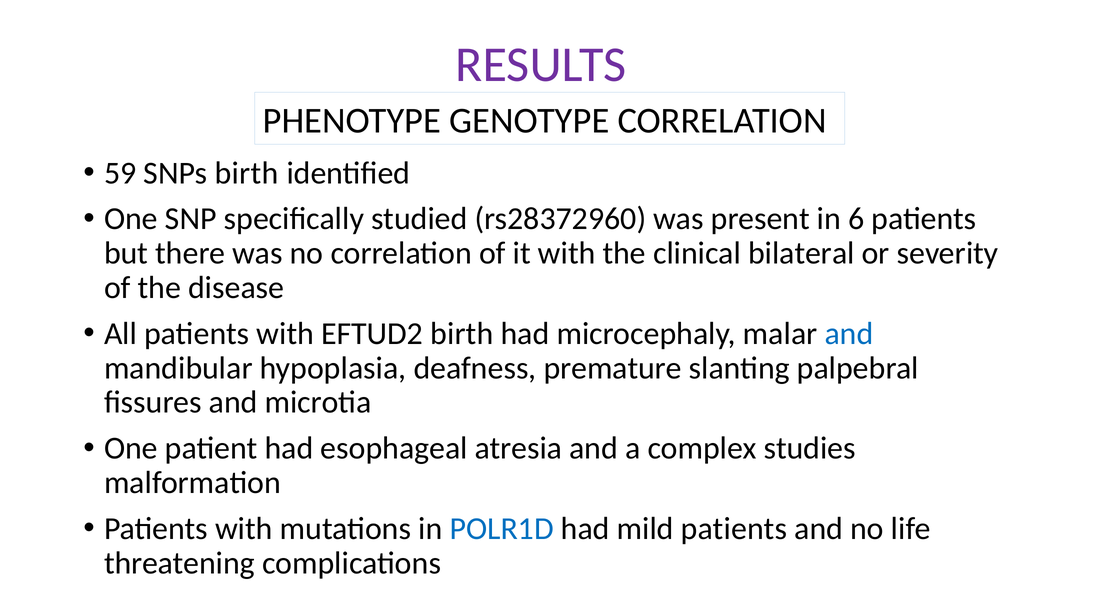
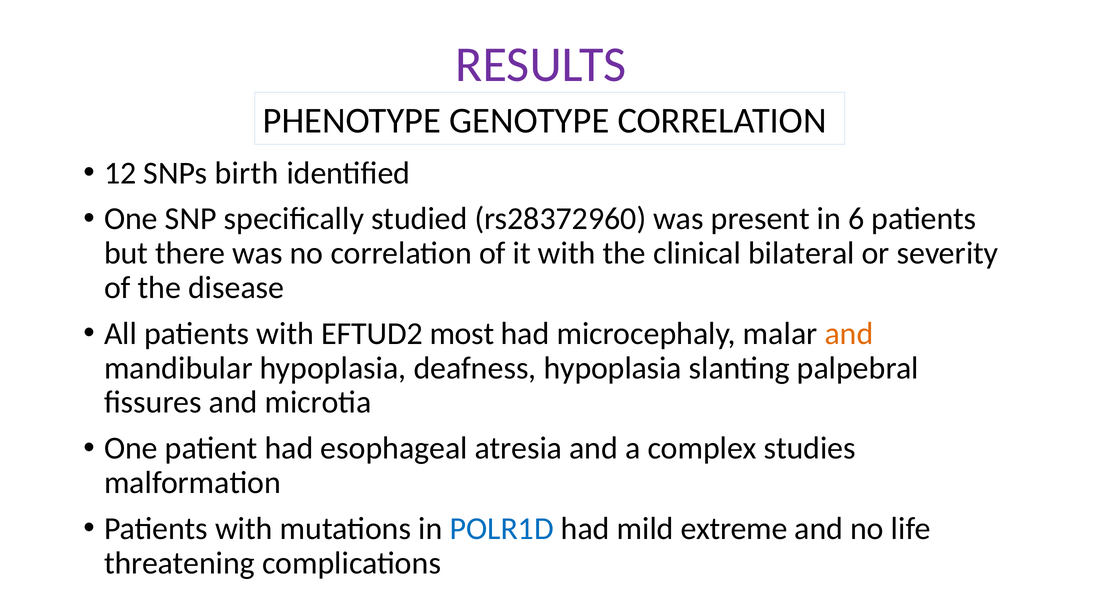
59: 59 -> 12 (120, 173)
EFTUD2 birth: birth -> most (462, 334)
and colour: blue -> orange (849, 334)
deafness premature: premature -> hypoplasia (613, 368)
mild patients: patients -> extreme (734, 529)
